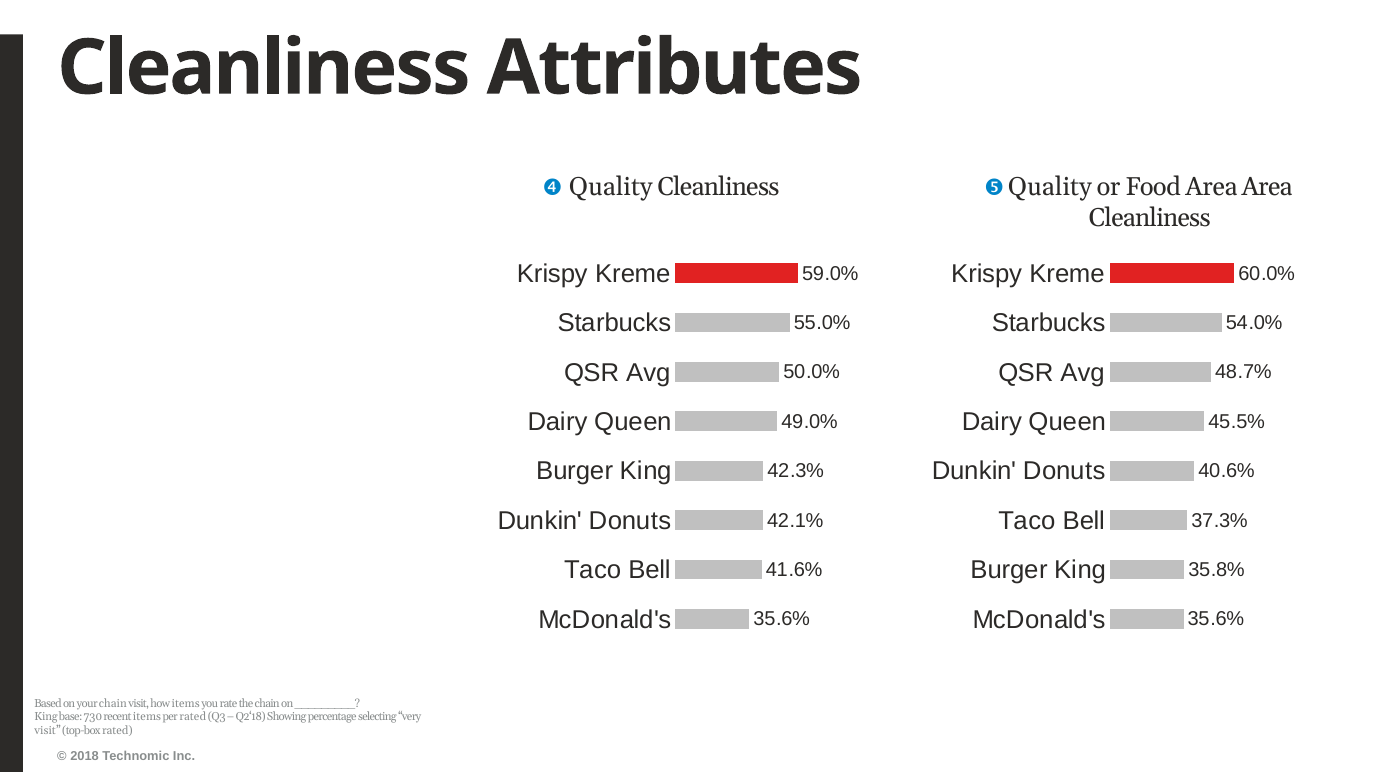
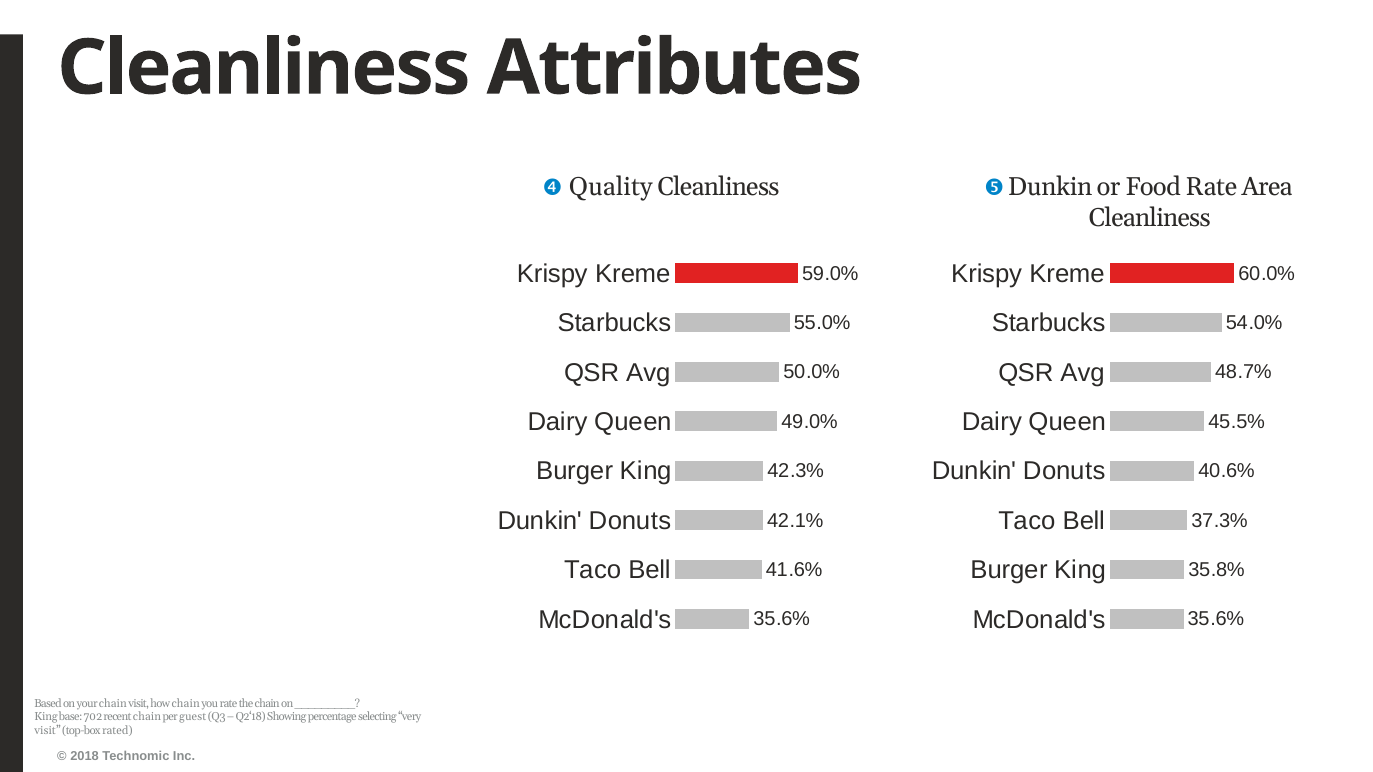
Cleanliness Quality: Quality -> Dunkin (1050, 188)
Food Area: Area -> Rate (1212, 188)
how items: items -> chain (186, 704)
730: 730 -> 702 (93, 717)
recent items: items -> chain (147, 717)
per rated: rated -> guest (193, 717)
